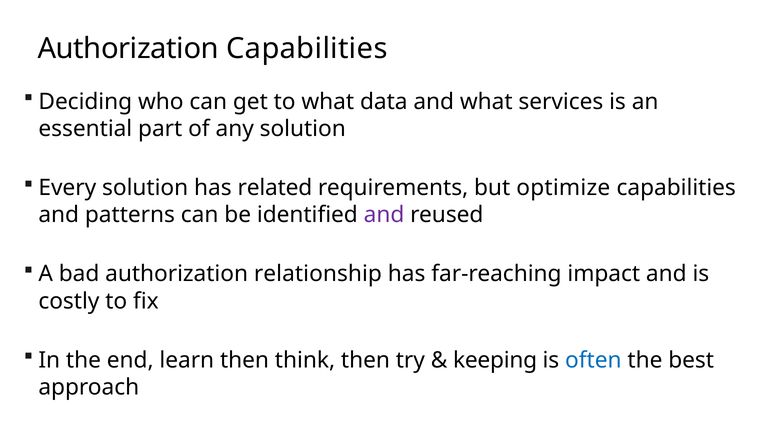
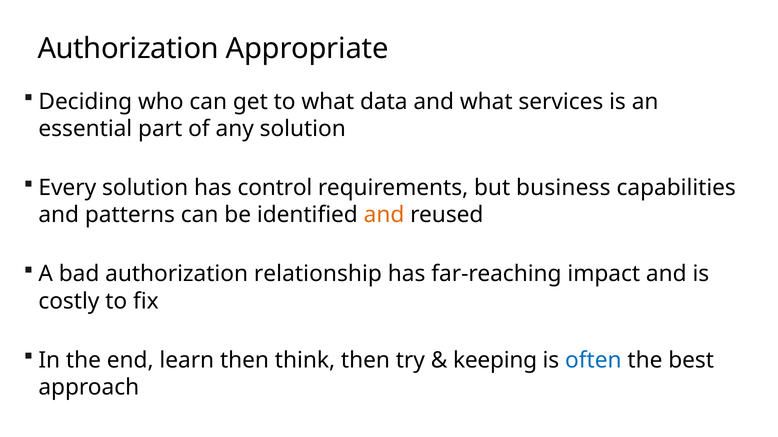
Authorization Capabilities: Capabilities -> Appropriate (307, 49)
related: related -> control (275, 188)
optimize: optimize -> business (563, 188)
and colour: purple -> orange (384, 215)
